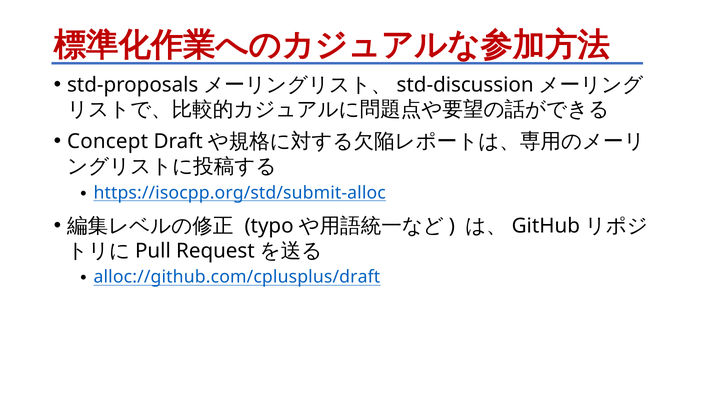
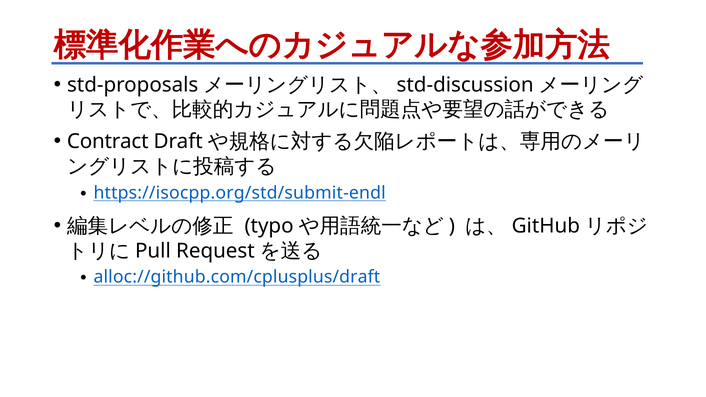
Concept: Concept -> Contract (108, 142)
https://isocpp.org/std/submit-alloc: https://isocpp.org/std/submit-alloc -> https://isocpp.org/std/submit-endl (240, 193)
